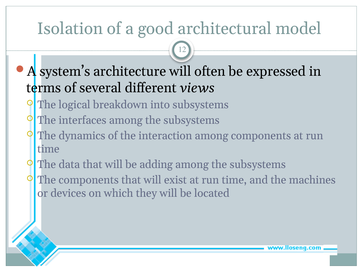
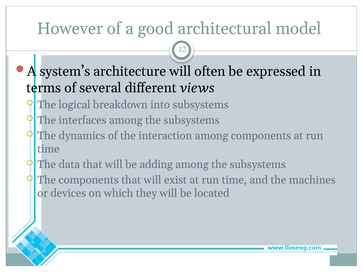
Isolation: Isolation -> However (70, 29)
